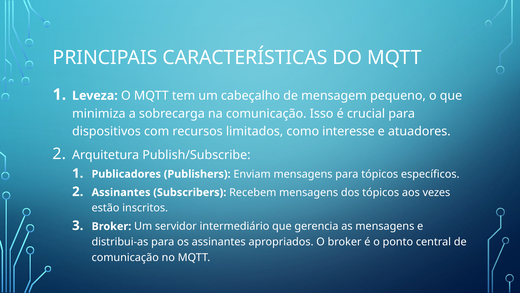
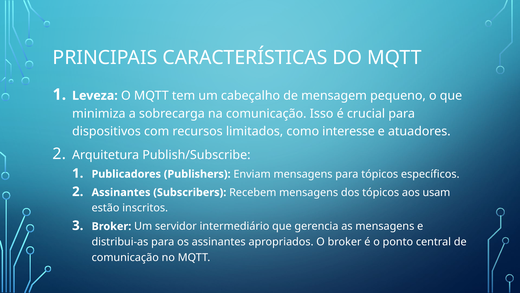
vezes: vezes -> usam (436, 192)
